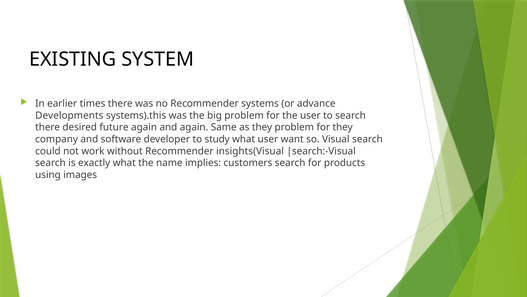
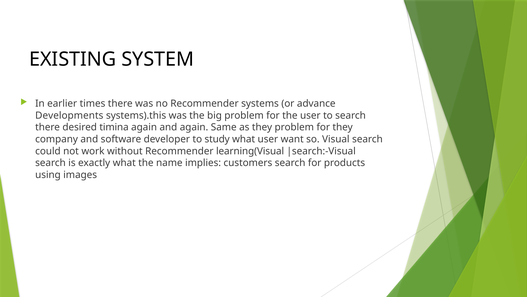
future: future -> timina (114, 127)
insights(Visual: insights(Visual -> learning(Visual (250, 151)
